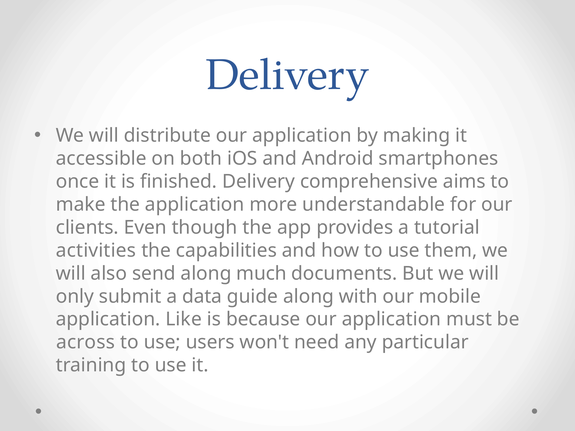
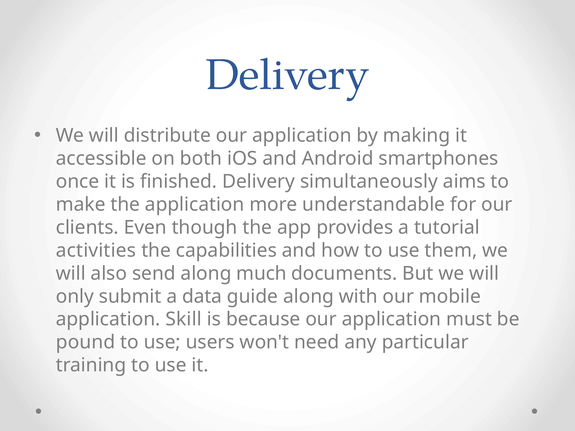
comprehensive: comprehensive -> simultaneously (369, 182)
Like: Like -> Skill (184, 320)
across: across -> pound (86, 343)
